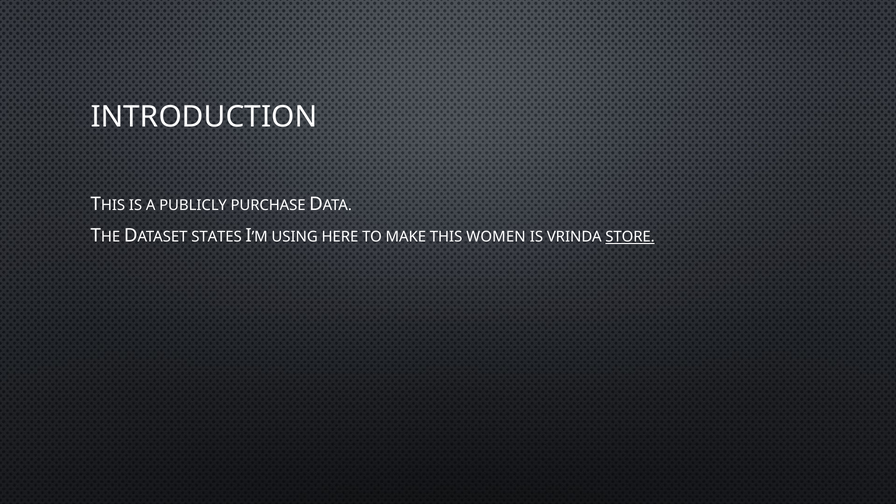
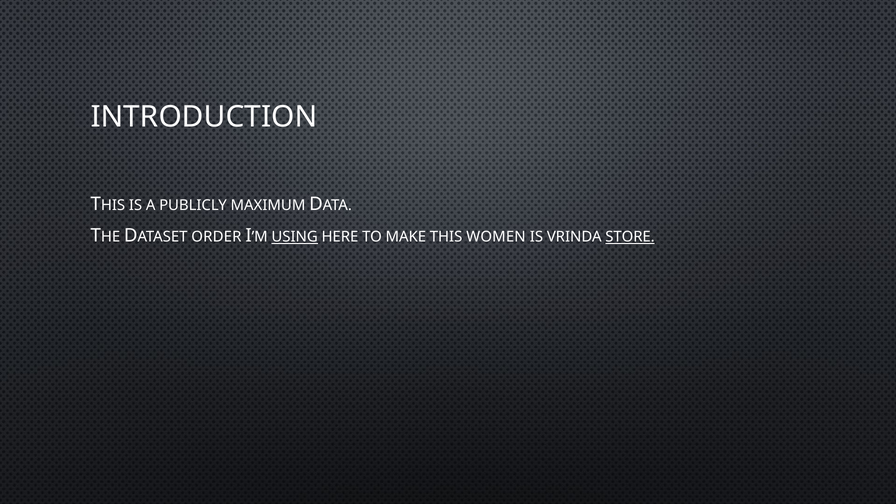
PURCHASE: PURCHASE -> MAXIMUM (268, 205)
STATES: STATES -> ORDER (216, 237)
USING underline: none -> present (295, 237)
